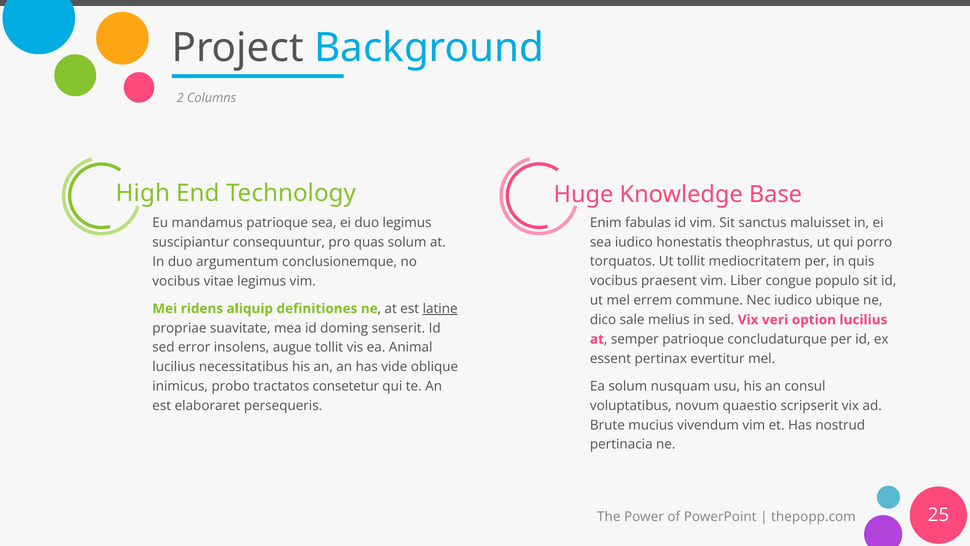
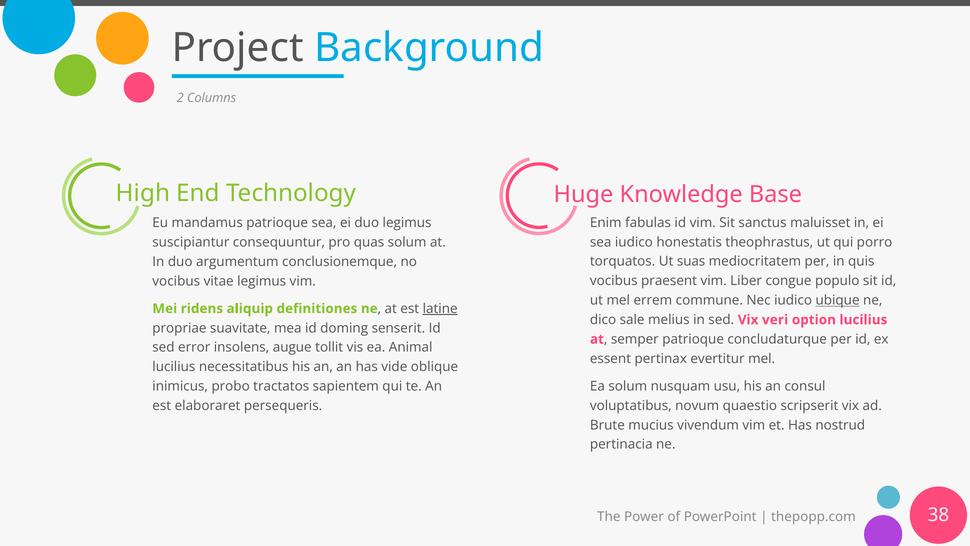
Ut tollit: tollit -> suas (691, 261)
ubique underline: none -> present (838, 300)
consetetur: consetetur -> sapientem (346, 386)
25: 25 -> 38 (938, 515)
